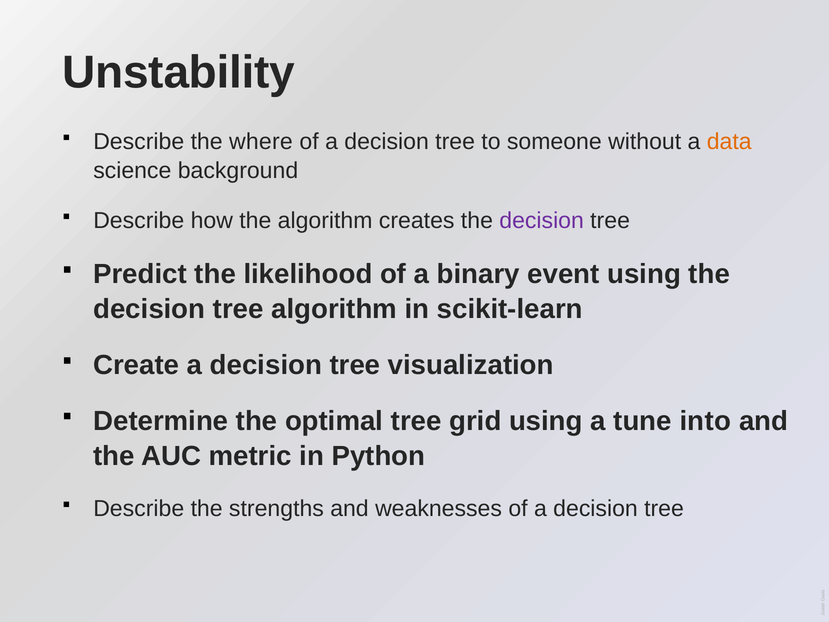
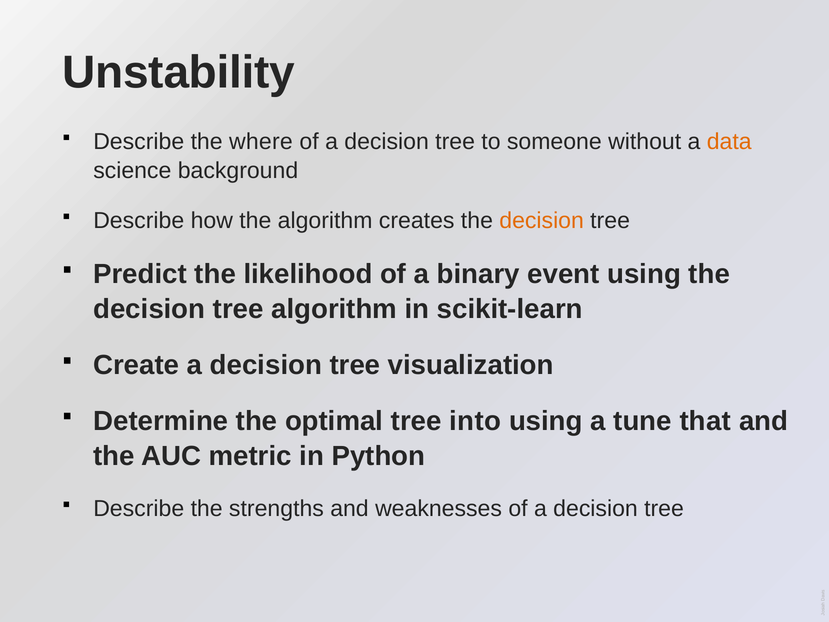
decision colour: purple -> orange (542, 221)
grid: grid -> into (475, 421)
into: into -> that (705, 421)
